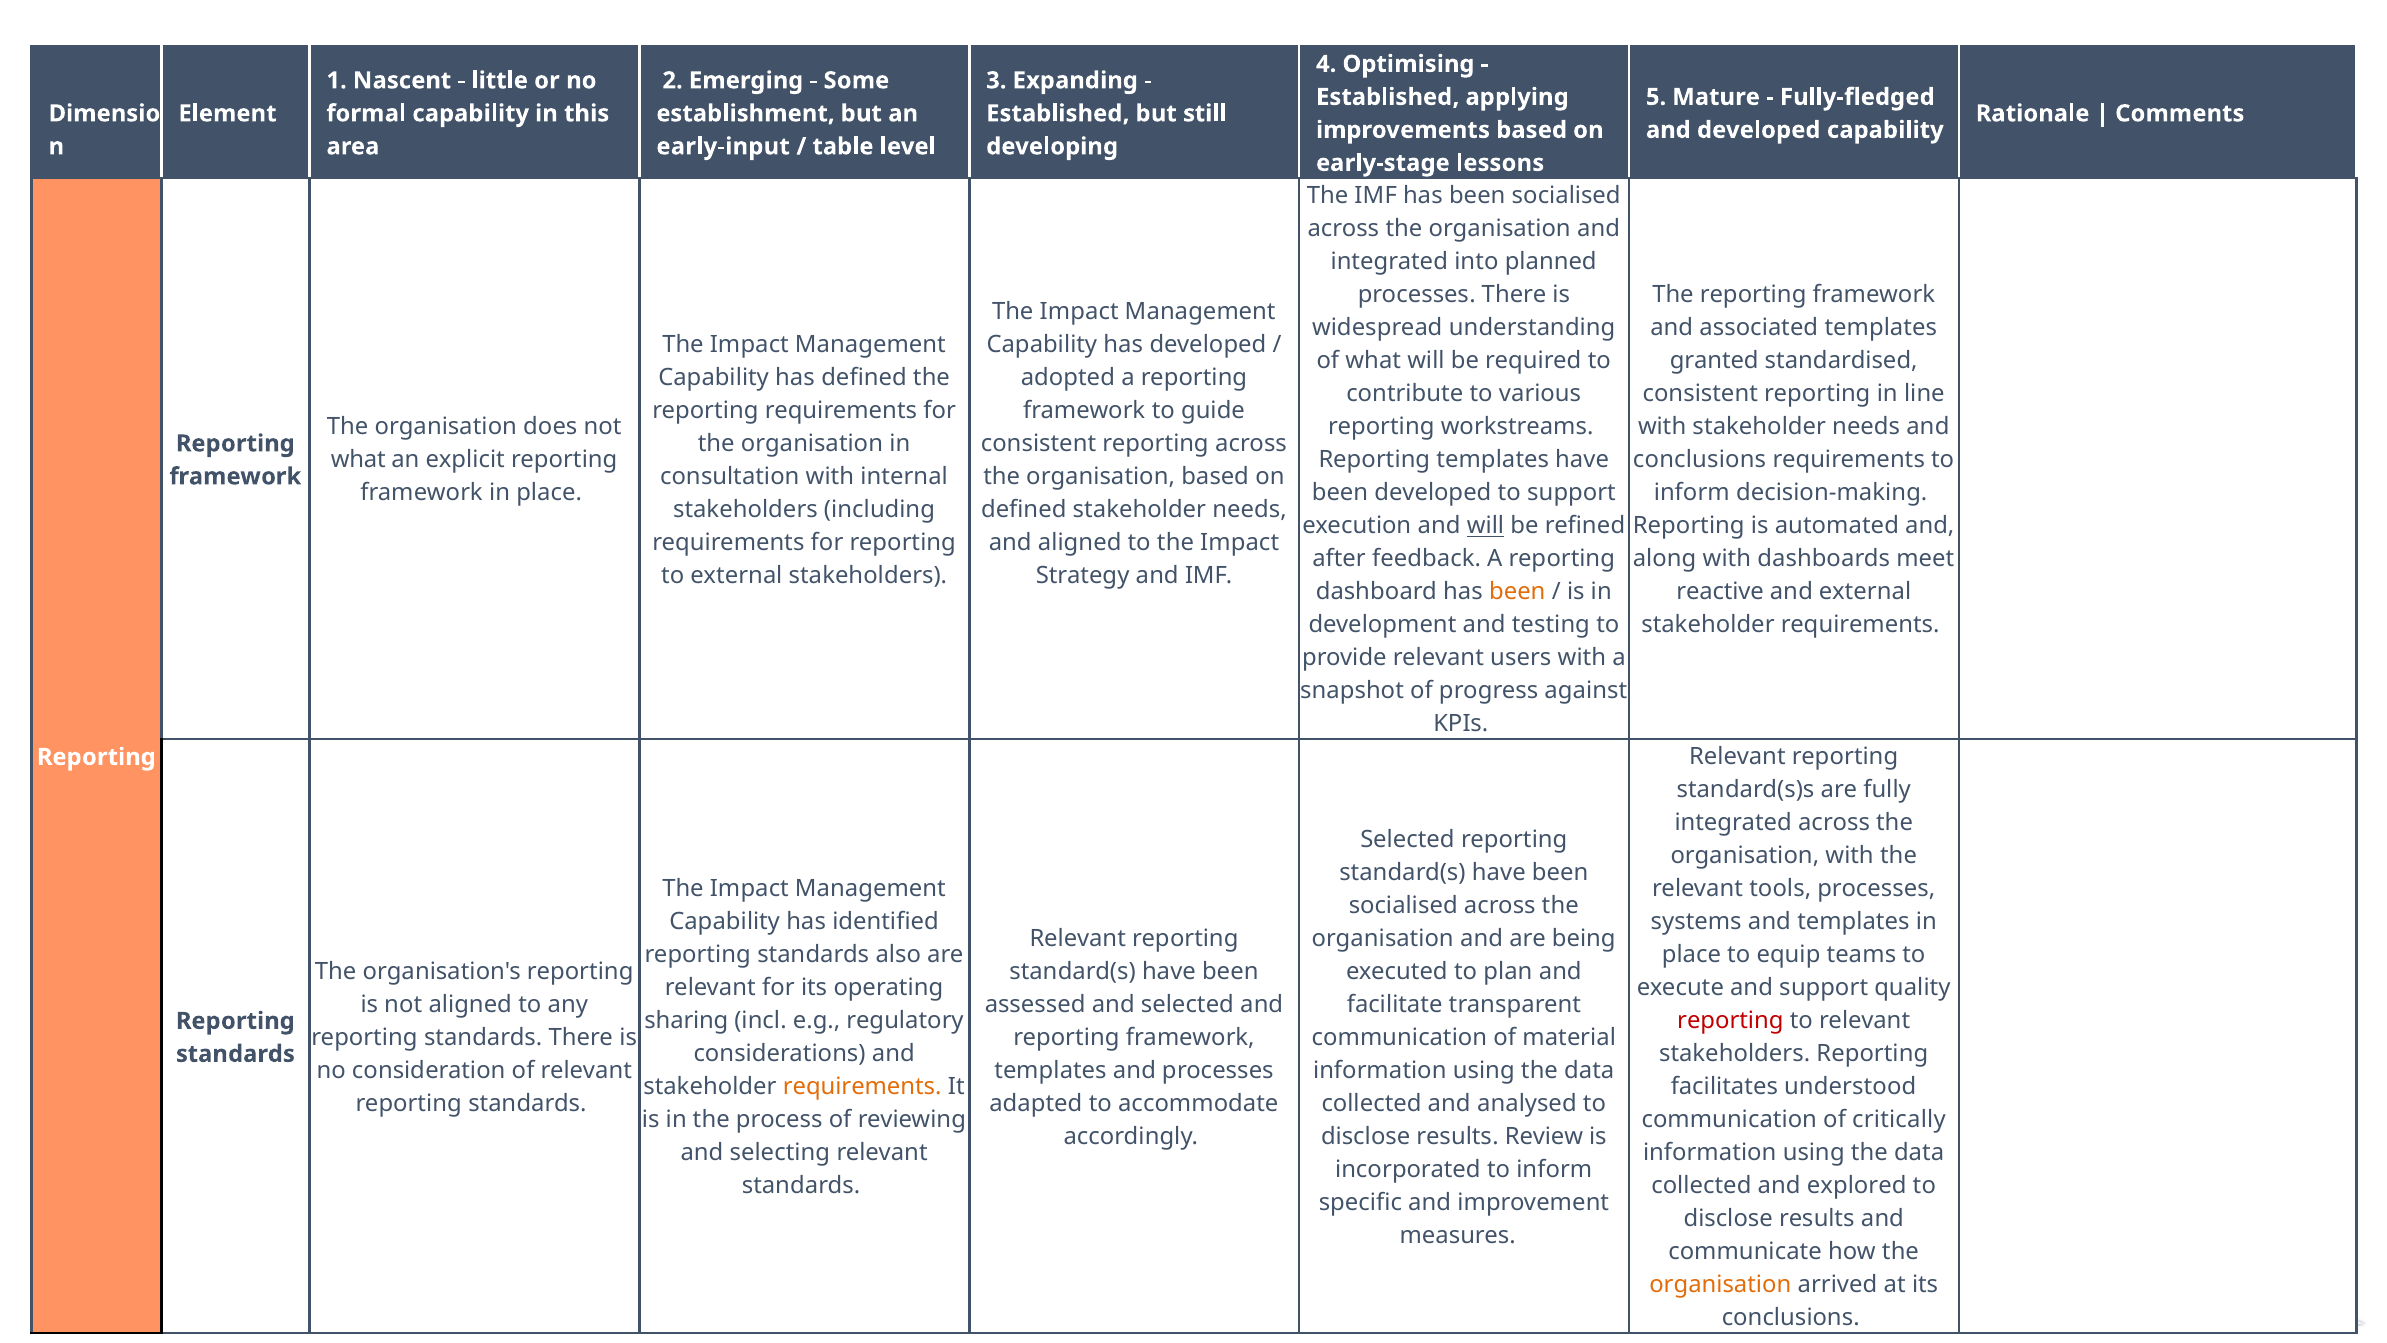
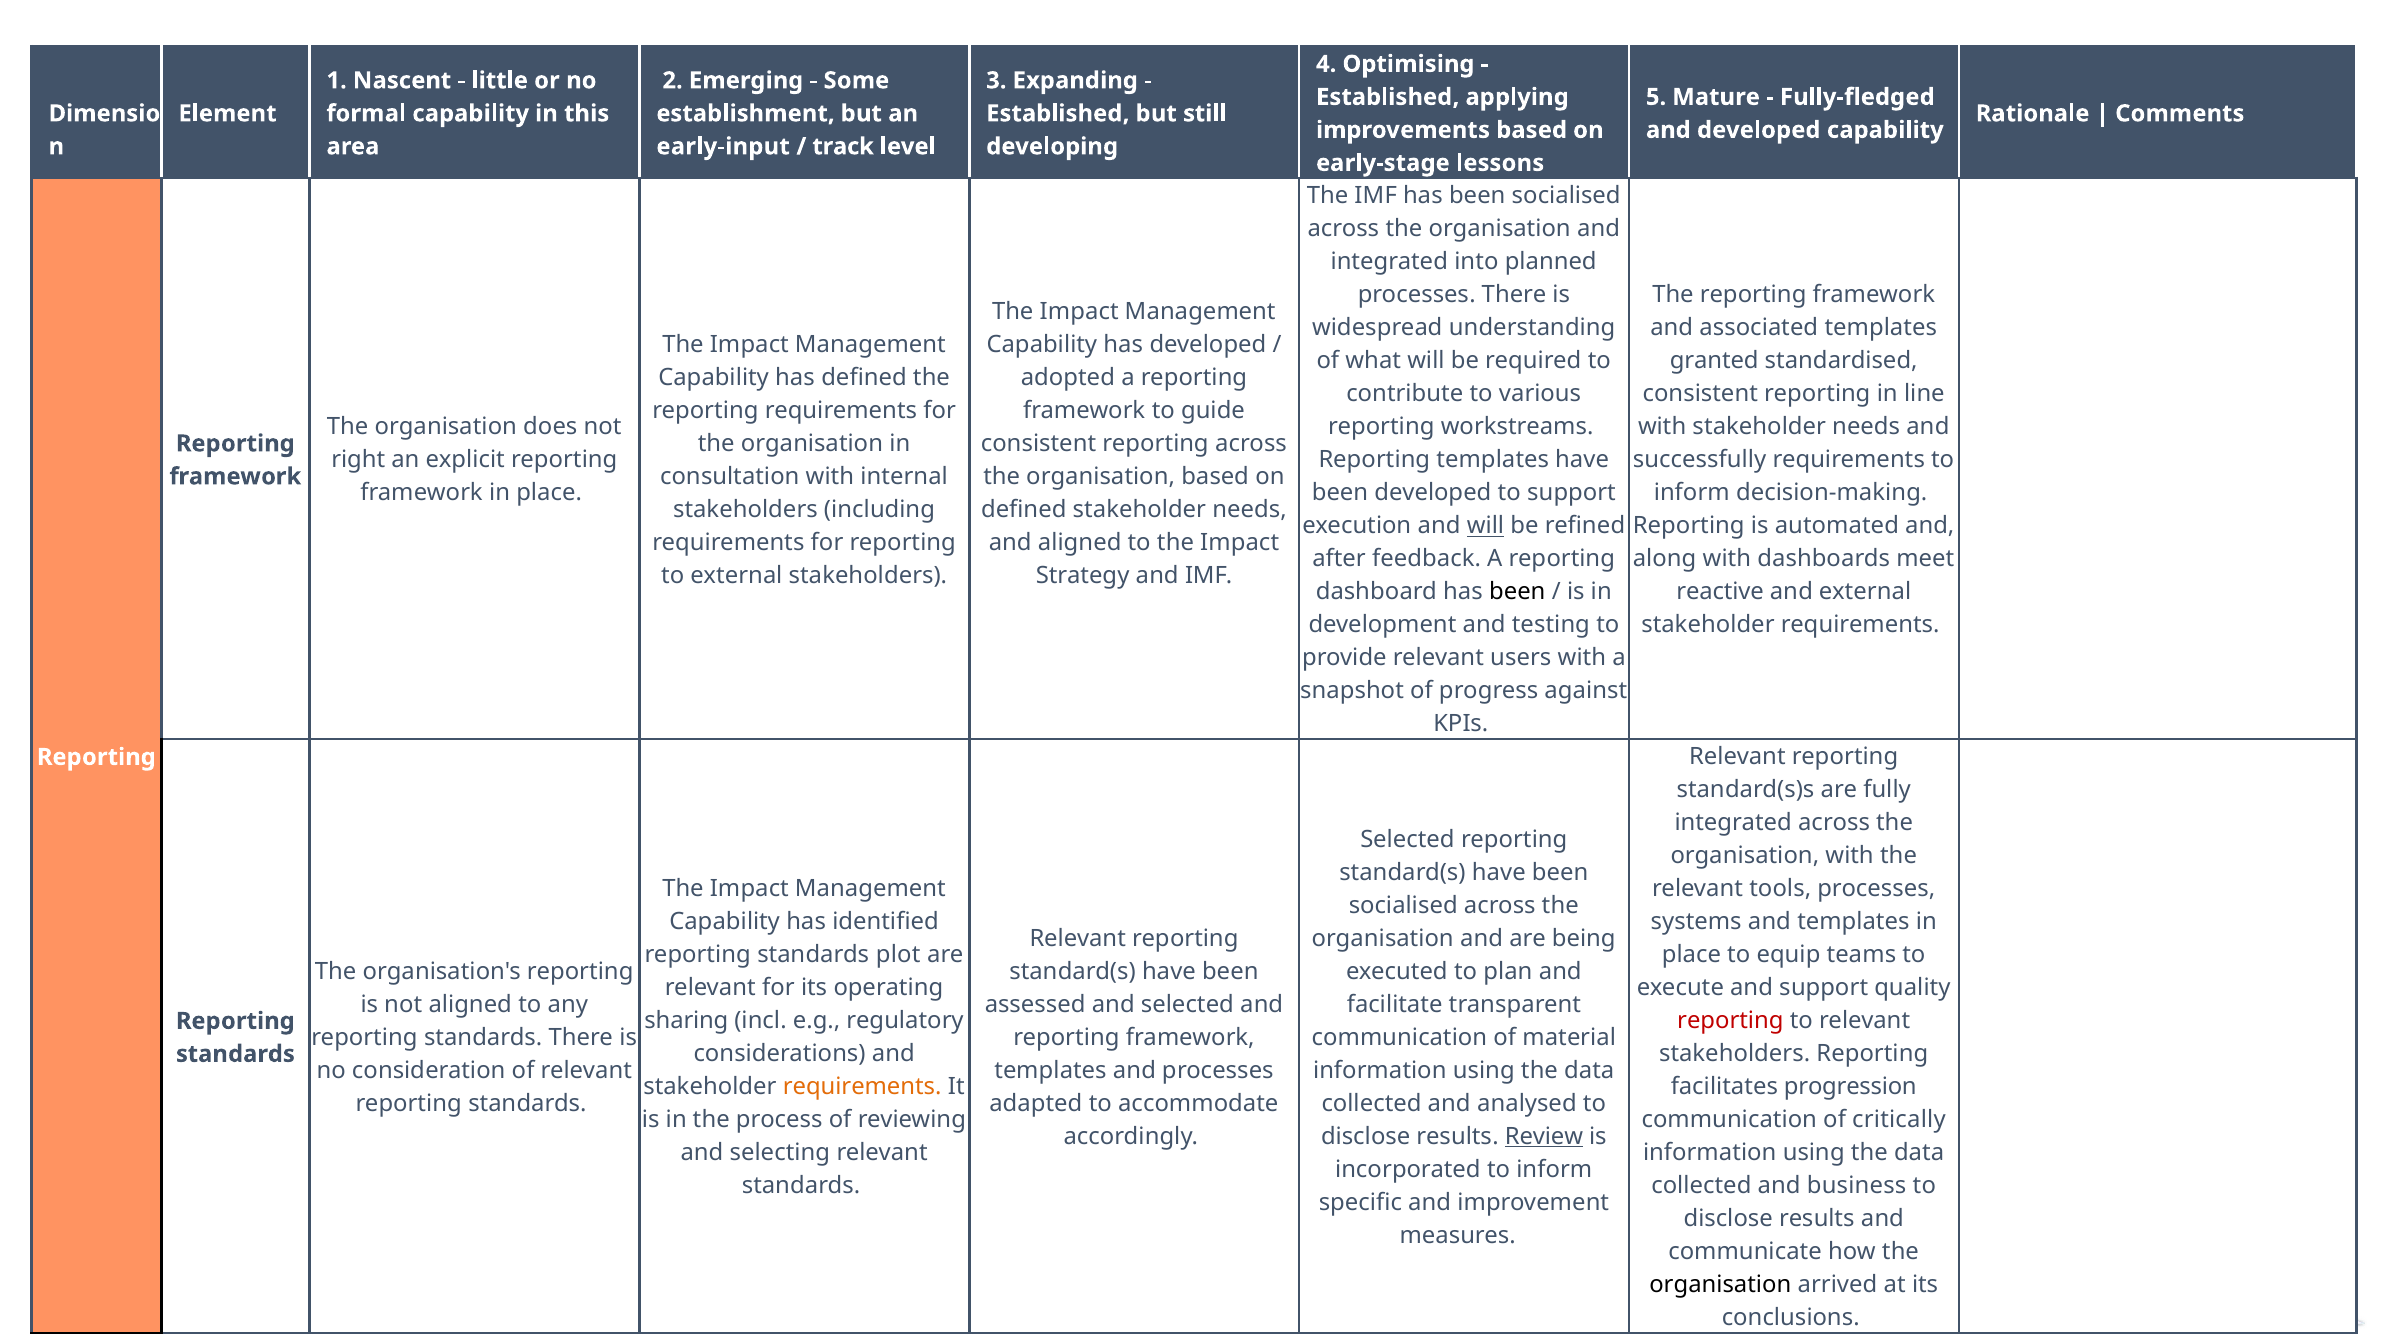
table: table -> track (843, 146)
what: what -> right (358, 460)
conclusions: conclusions -> successfully (1700, 460)
been colour: orange -> black (1517, 592)
also: also -> plot (898, 955)
understood: understood -> progression (1850, 1087)
Review underline: none -> present (1544, 1136)
explored: explored -> business (1857, 1186)
organisation colour: orange -> black (1720, 1285)
